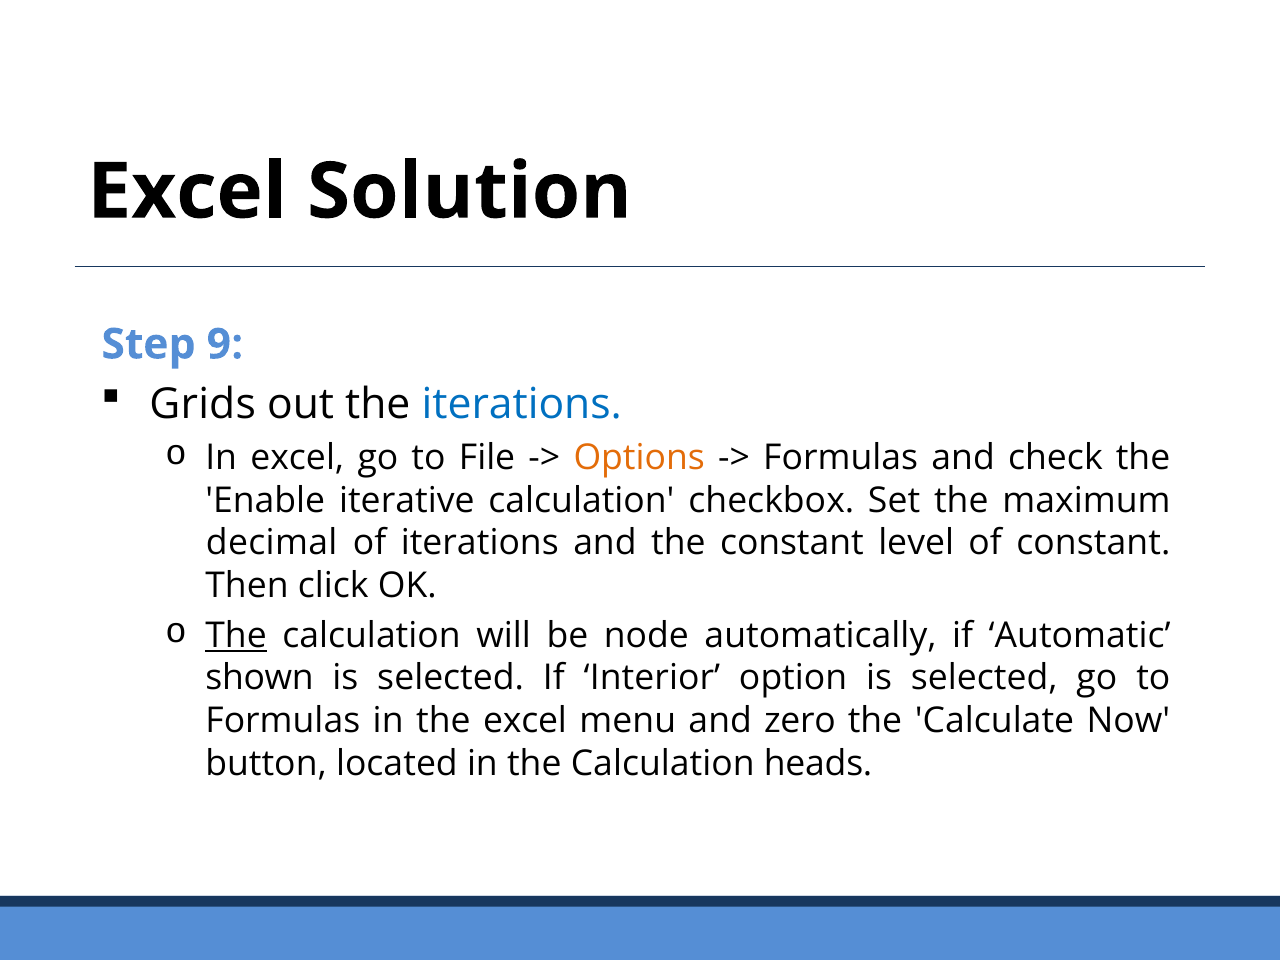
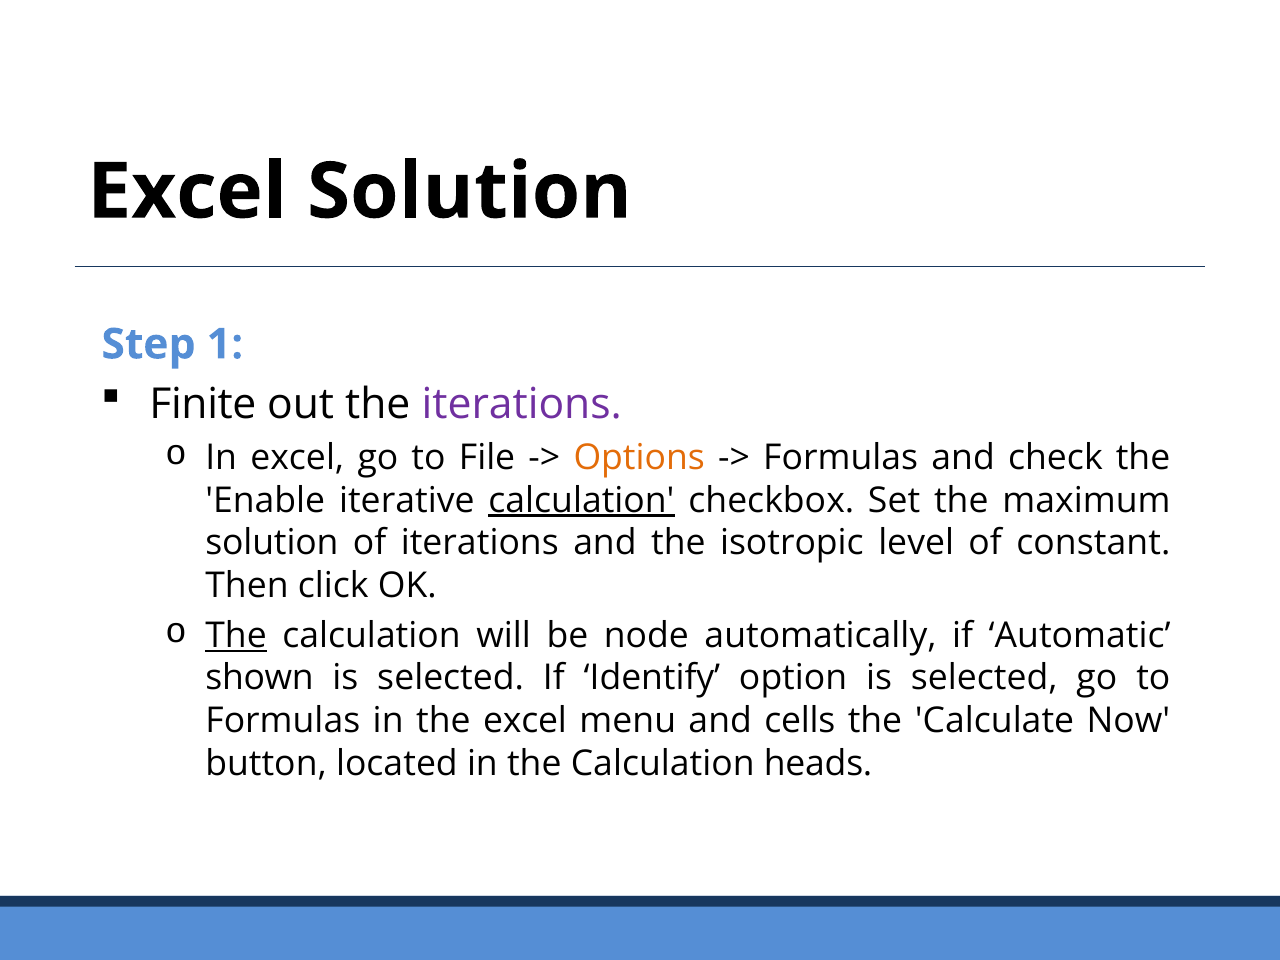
9: 9 -> 1 (225, 344)
Grids: Grids -> Finite (203, 404)
iterations colour: blue -> purple (522, 404)
calculation underline: none -> present (581, 500)
decimal: decimal -> solution (272, 543)
the constant: constant -> isotropic (792, 543)
Interior: Interior -> Identify (652, 678)
zero: zero -> cells (800, 721)
